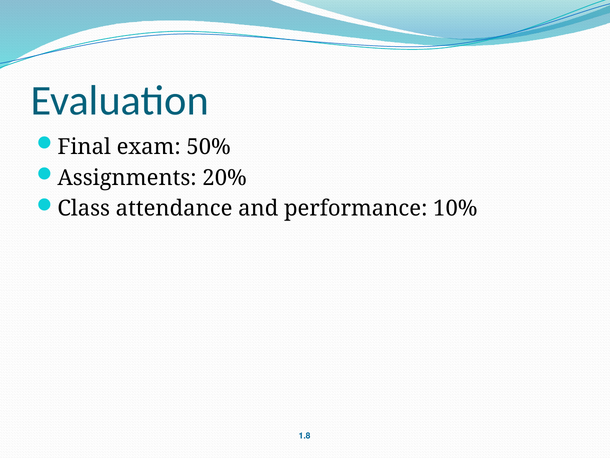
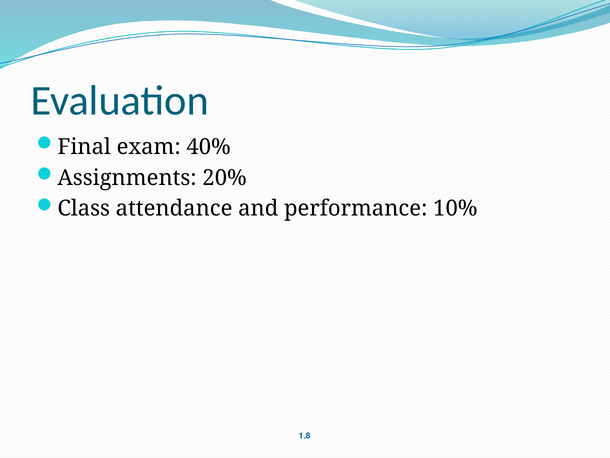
50%: 50% -> 40% (209, 147)
